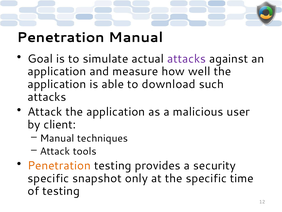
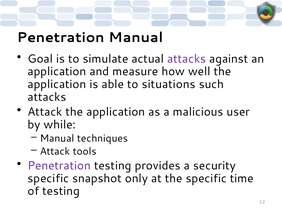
download: download -> situations (169, 84)
client: client -> while (60, 124)
Penetration colour: orange -> purple (59, 165)
